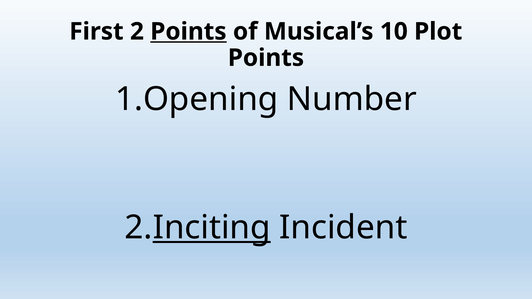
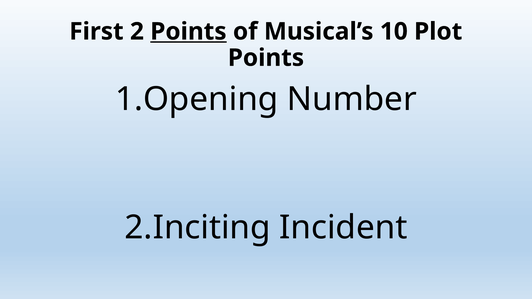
Inciting underline: present -> none (212, 228)
